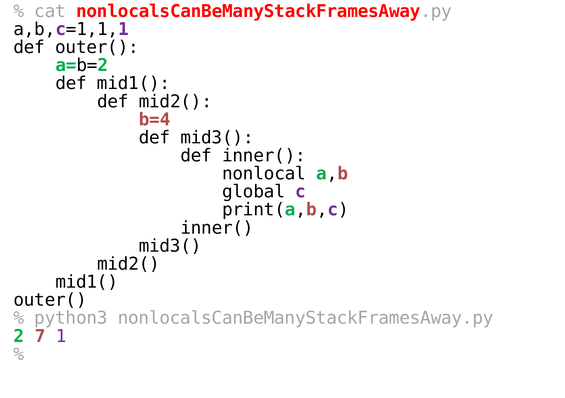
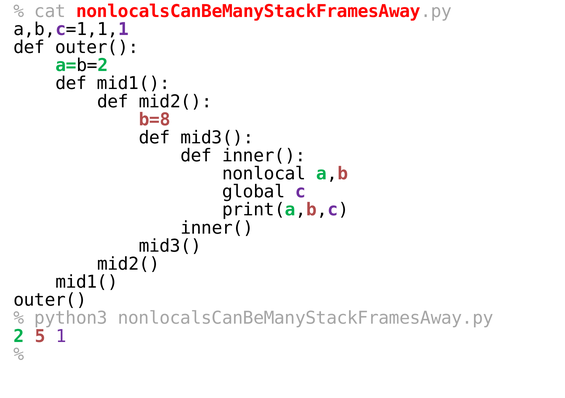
b=4: b=4 -> b=8 (155, 120)
7: 7 -> 5 (40, 336)
